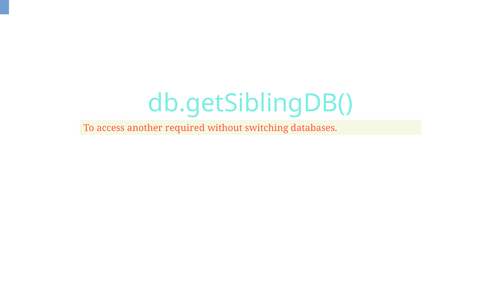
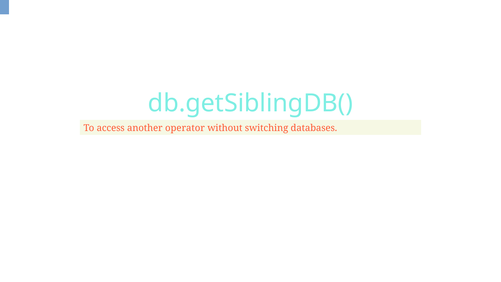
required: required -> operator (185, 128)
